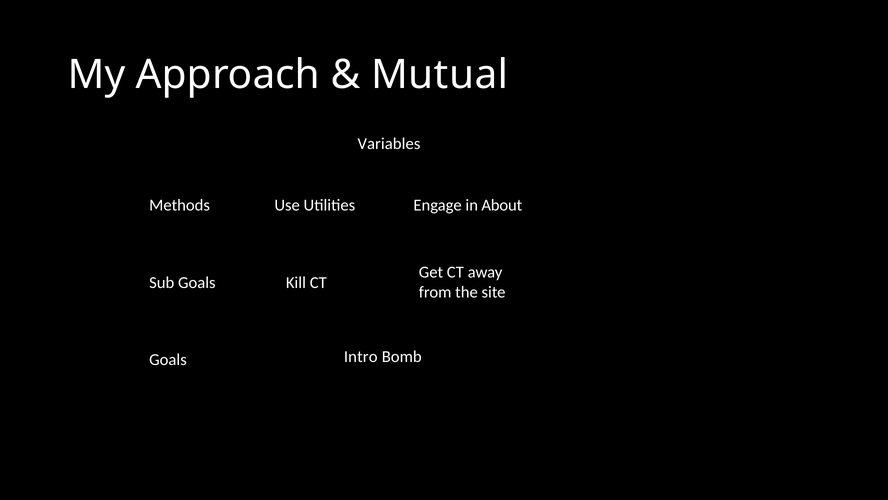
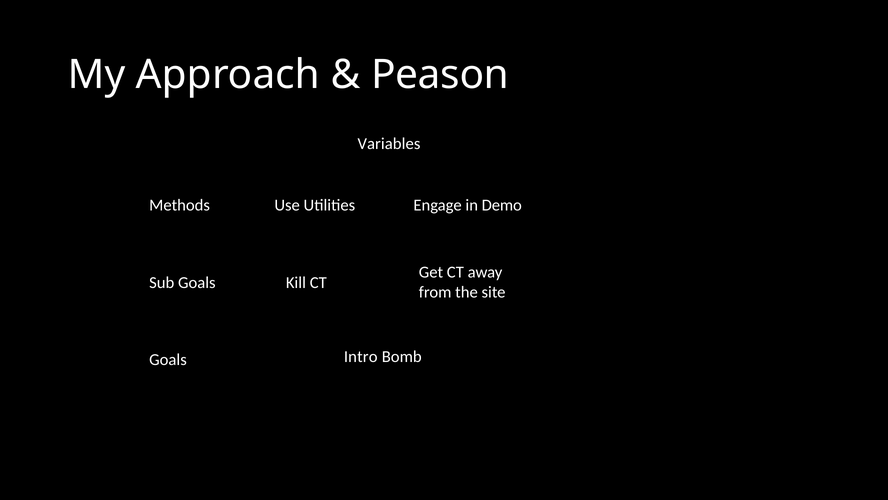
Mutual: Mutual -> Peason (440, 75)
About: About -> Demo (502, 205)
